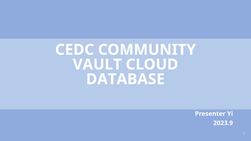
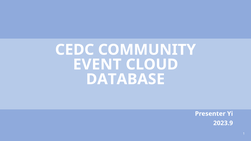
VAULT: VAULT -> EVENT (97, 65)
